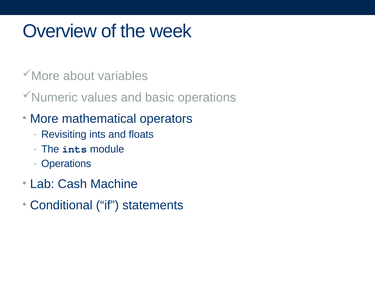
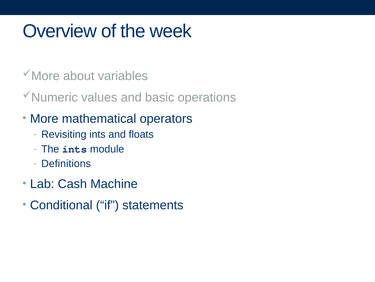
Operations: Operations -> Definitions (66, 163)
